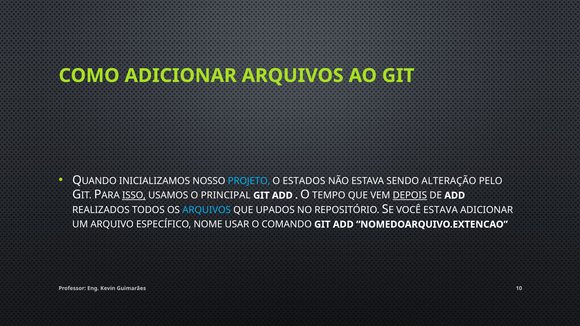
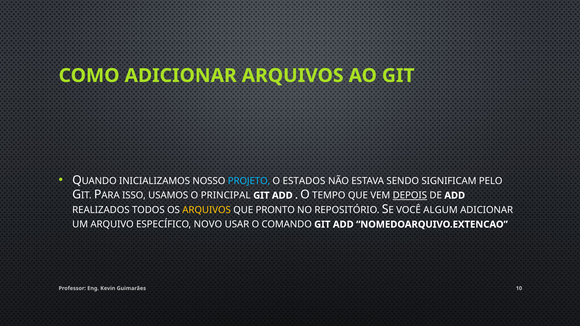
ALTERAÇÃO: ALTERAÇÃO -> SIGNIFICAM (449, 181)
ISSO underline: present -> none (134, 196)
ARQUIVOS colour: light blue -> yellow (207, 210)
UPADOS: UPADOS -> PRONTO (275, 210)
VOCÊ ESTAVA: ESTAVA -> ALGUM (441, 210)
NOME: NOME -> NOVO (208, 225)
